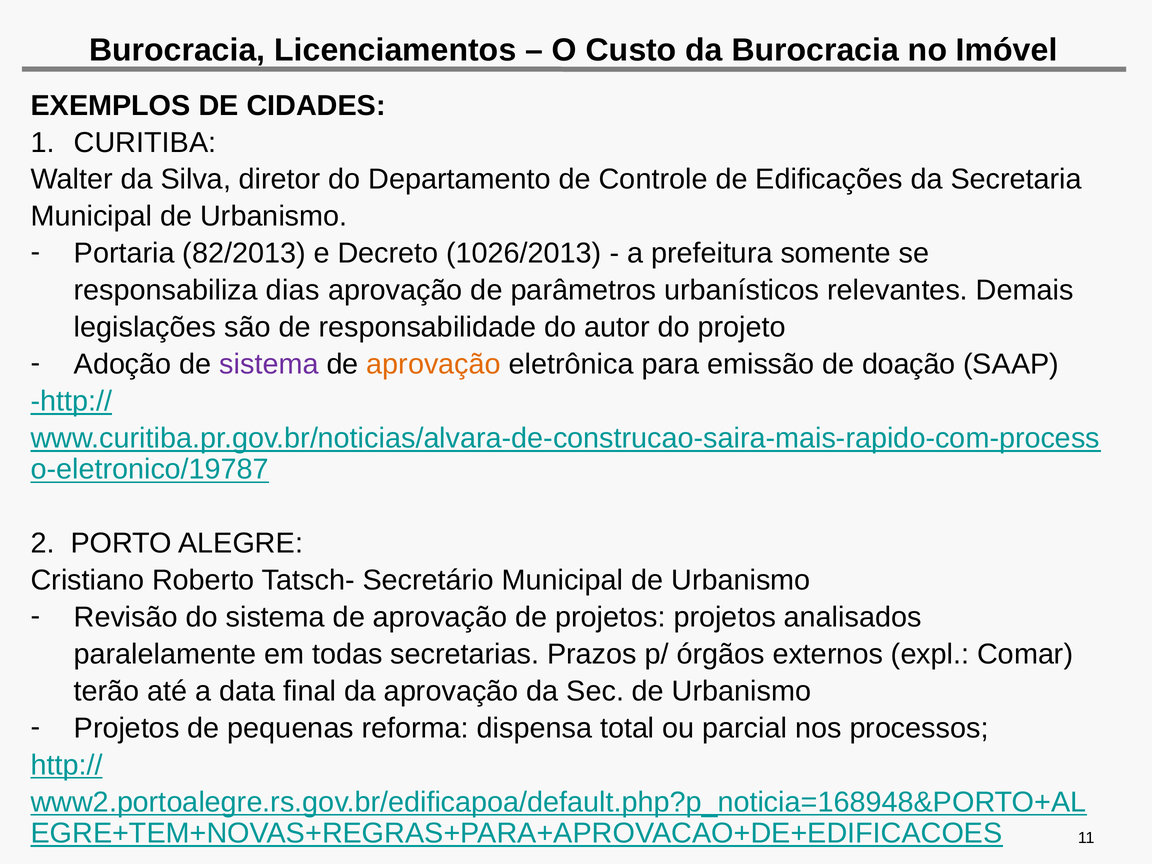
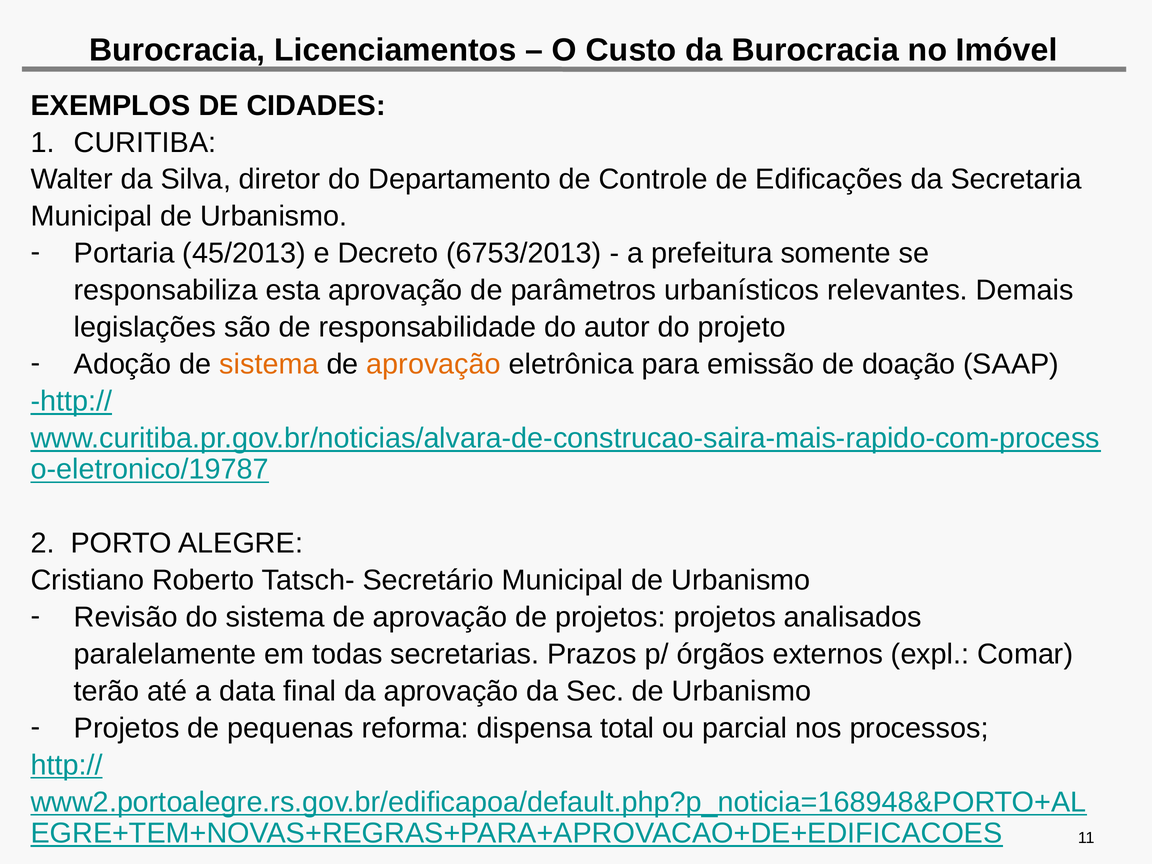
82/2013: 82/2013 -> 45/2013 (244, 253)
1026/2013: 1026/2013 -> 6753/2013 (524, 253)
dias: dias -> esta (293, 290)
sistema colour: purple -> orange (269, 364)
